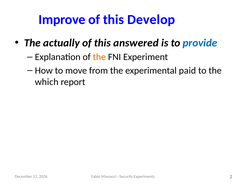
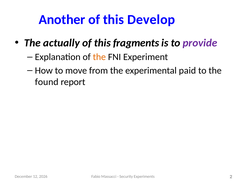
Improve: Improve -> Another (62, 20)
answered: answered -> fragments (136, 43)
provide colour: blue -> purple (200, 43)
which: which -> found (47, 82)
